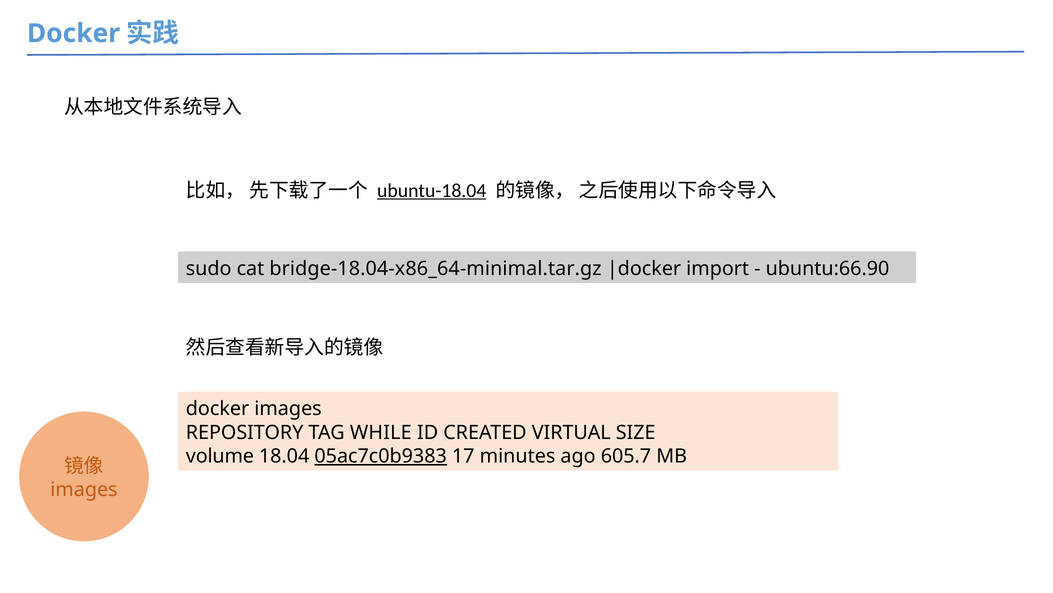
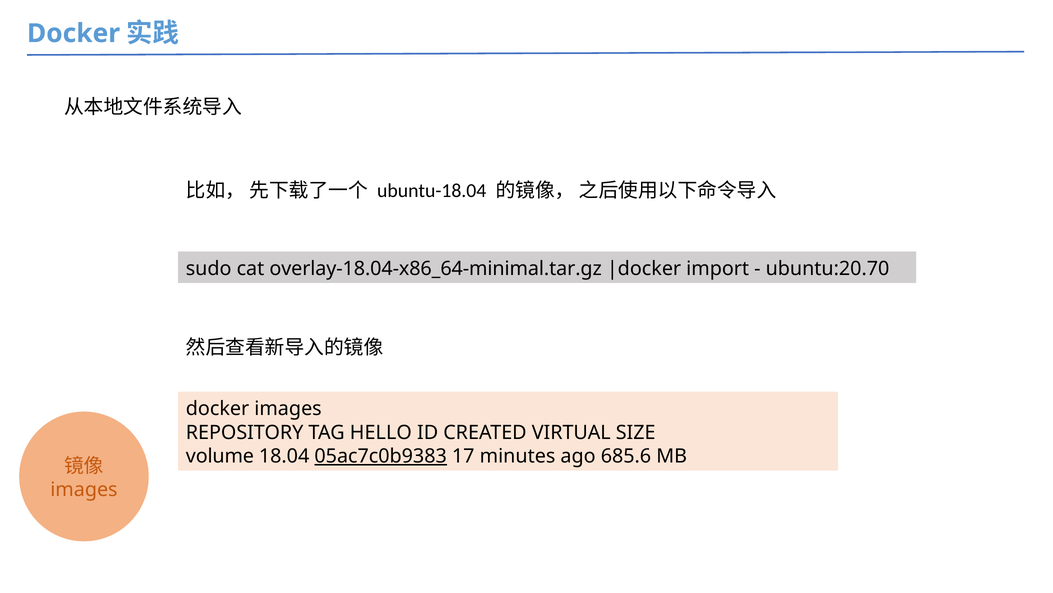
ubuntu-18.04 underline: present -> none (432, 190)
bridge-18.04-x86_64-minimal.tar.gz: bridge-18.04-x86_64-minimal.tar.gz -> overlay-18.04-x86_64-minimal.tar.gz (436, 268)
ubuntu:66.90: ubuntu:66.90 -> ubuntu:20.70 (828, 268)
WHILE: WHILE -> HELLO (381, 432)
605.7: 605.7 -> 685.6 (626, 456)
